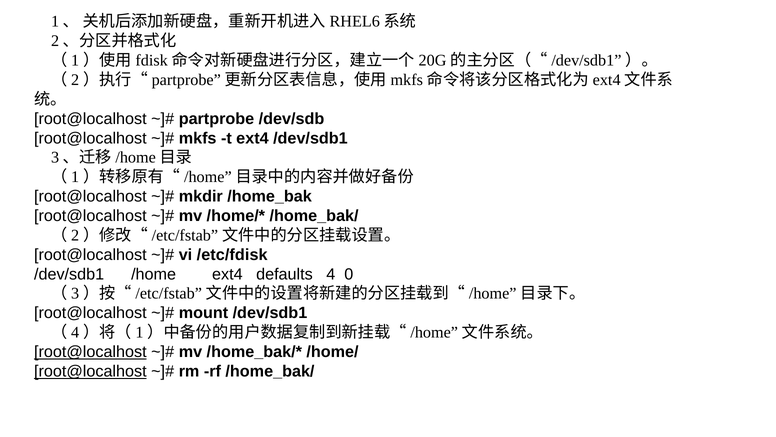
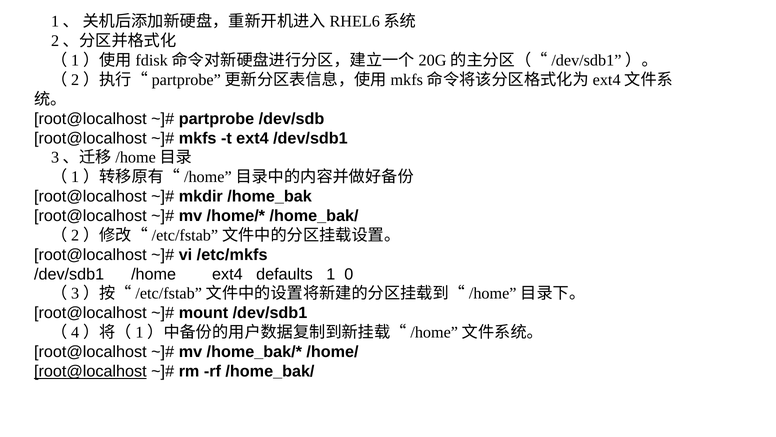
/etc/fdisk: /etc/fdisk -> /etc/mkfs (232, 254)
4: 4 -> 1 (331, 274)
root@localhost underline: present -> none (90, 352)
